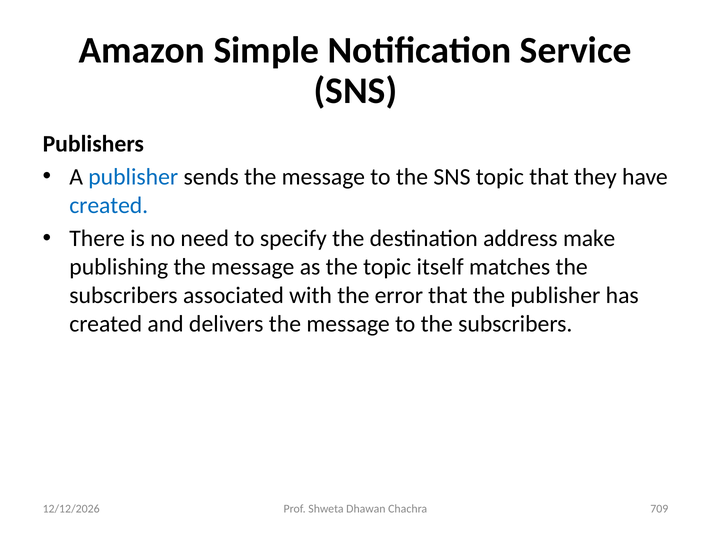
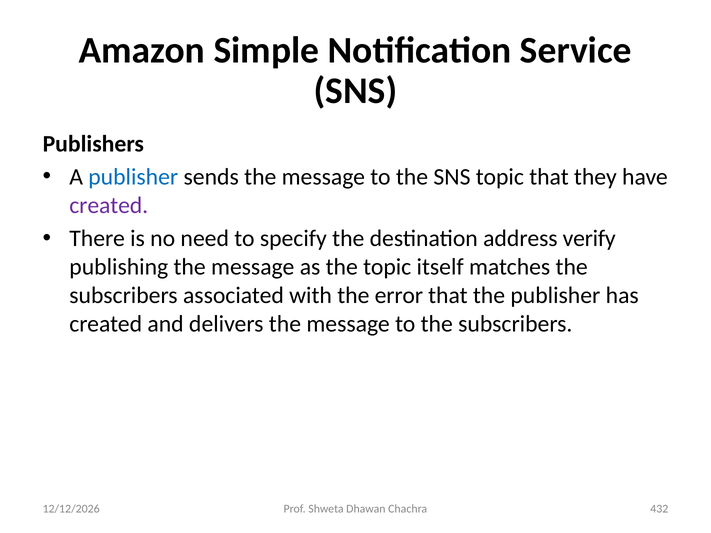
created colour: blue -> purple (109, 205)
make: make -> verify (589, 239)
709: 709 -> 432 (659, 509)
